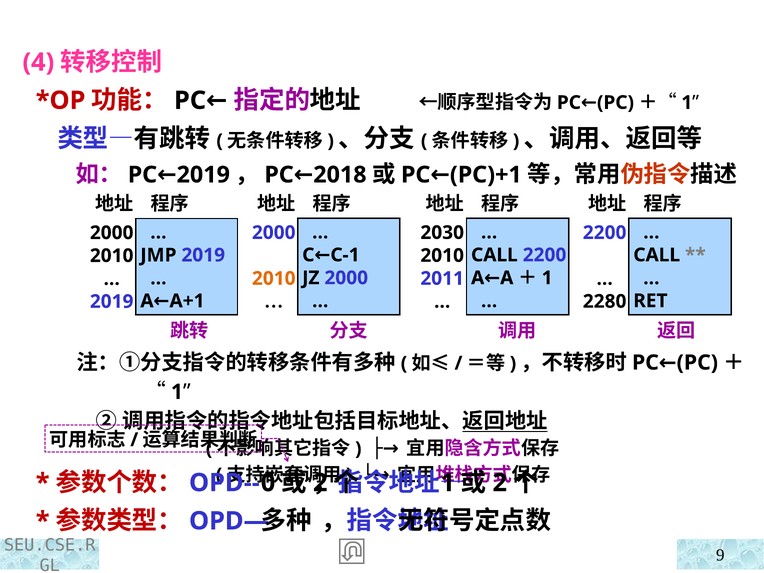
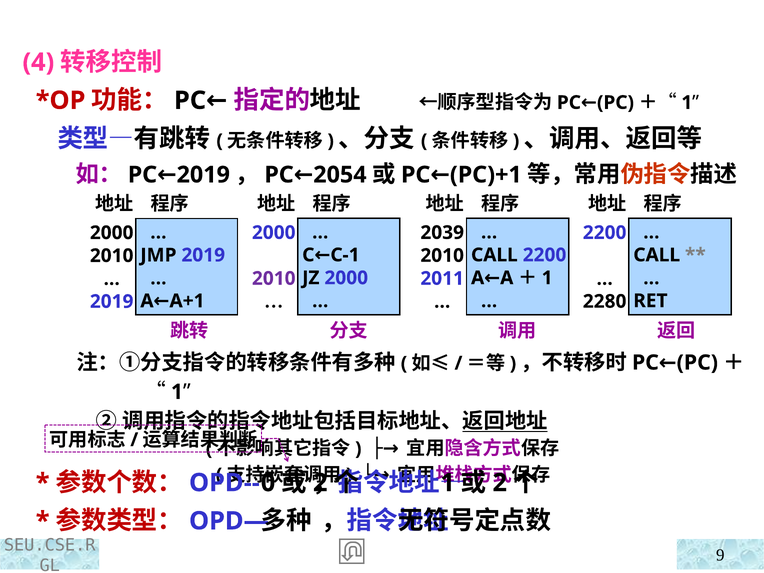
2018: 2018 -> 2054 (340, 175)
2030: 2030 -> 2039 (442, 233)
2010 colour: orange -> purple (274, 278)
